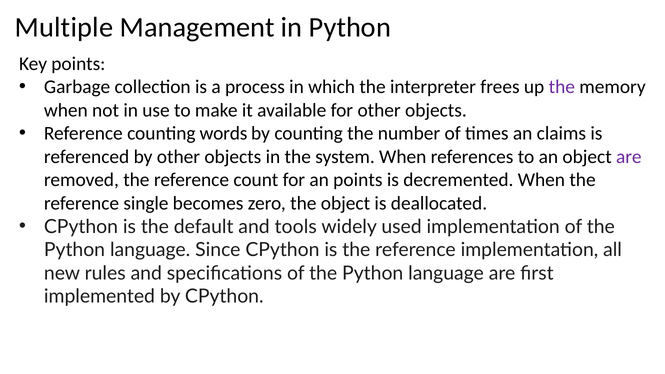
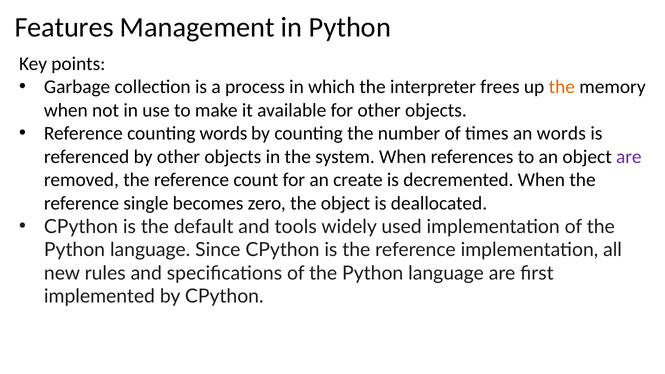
Multiple: Multiple -> Features (64, 27)
the colour: purple -> orange (562, 87)
an claims: claims -> words (561, 134)
an points: points -> create (358, 180)
